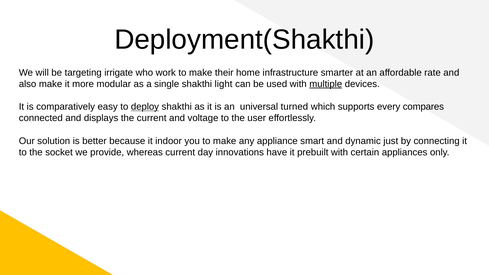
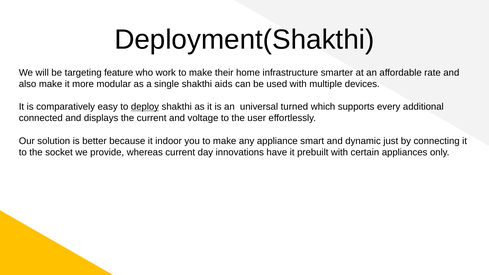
irrigate: irrigate -> feature (119, 73)
light: light -> aids (224, 84)
multiple underline: present -> none (326, 84)
compares: compares -> additional (423, 107)
